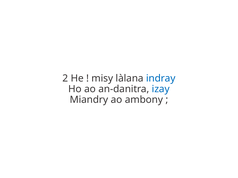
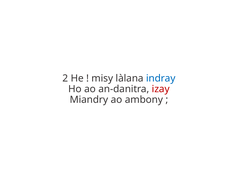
izay colour: blue -> red (161, 89)
